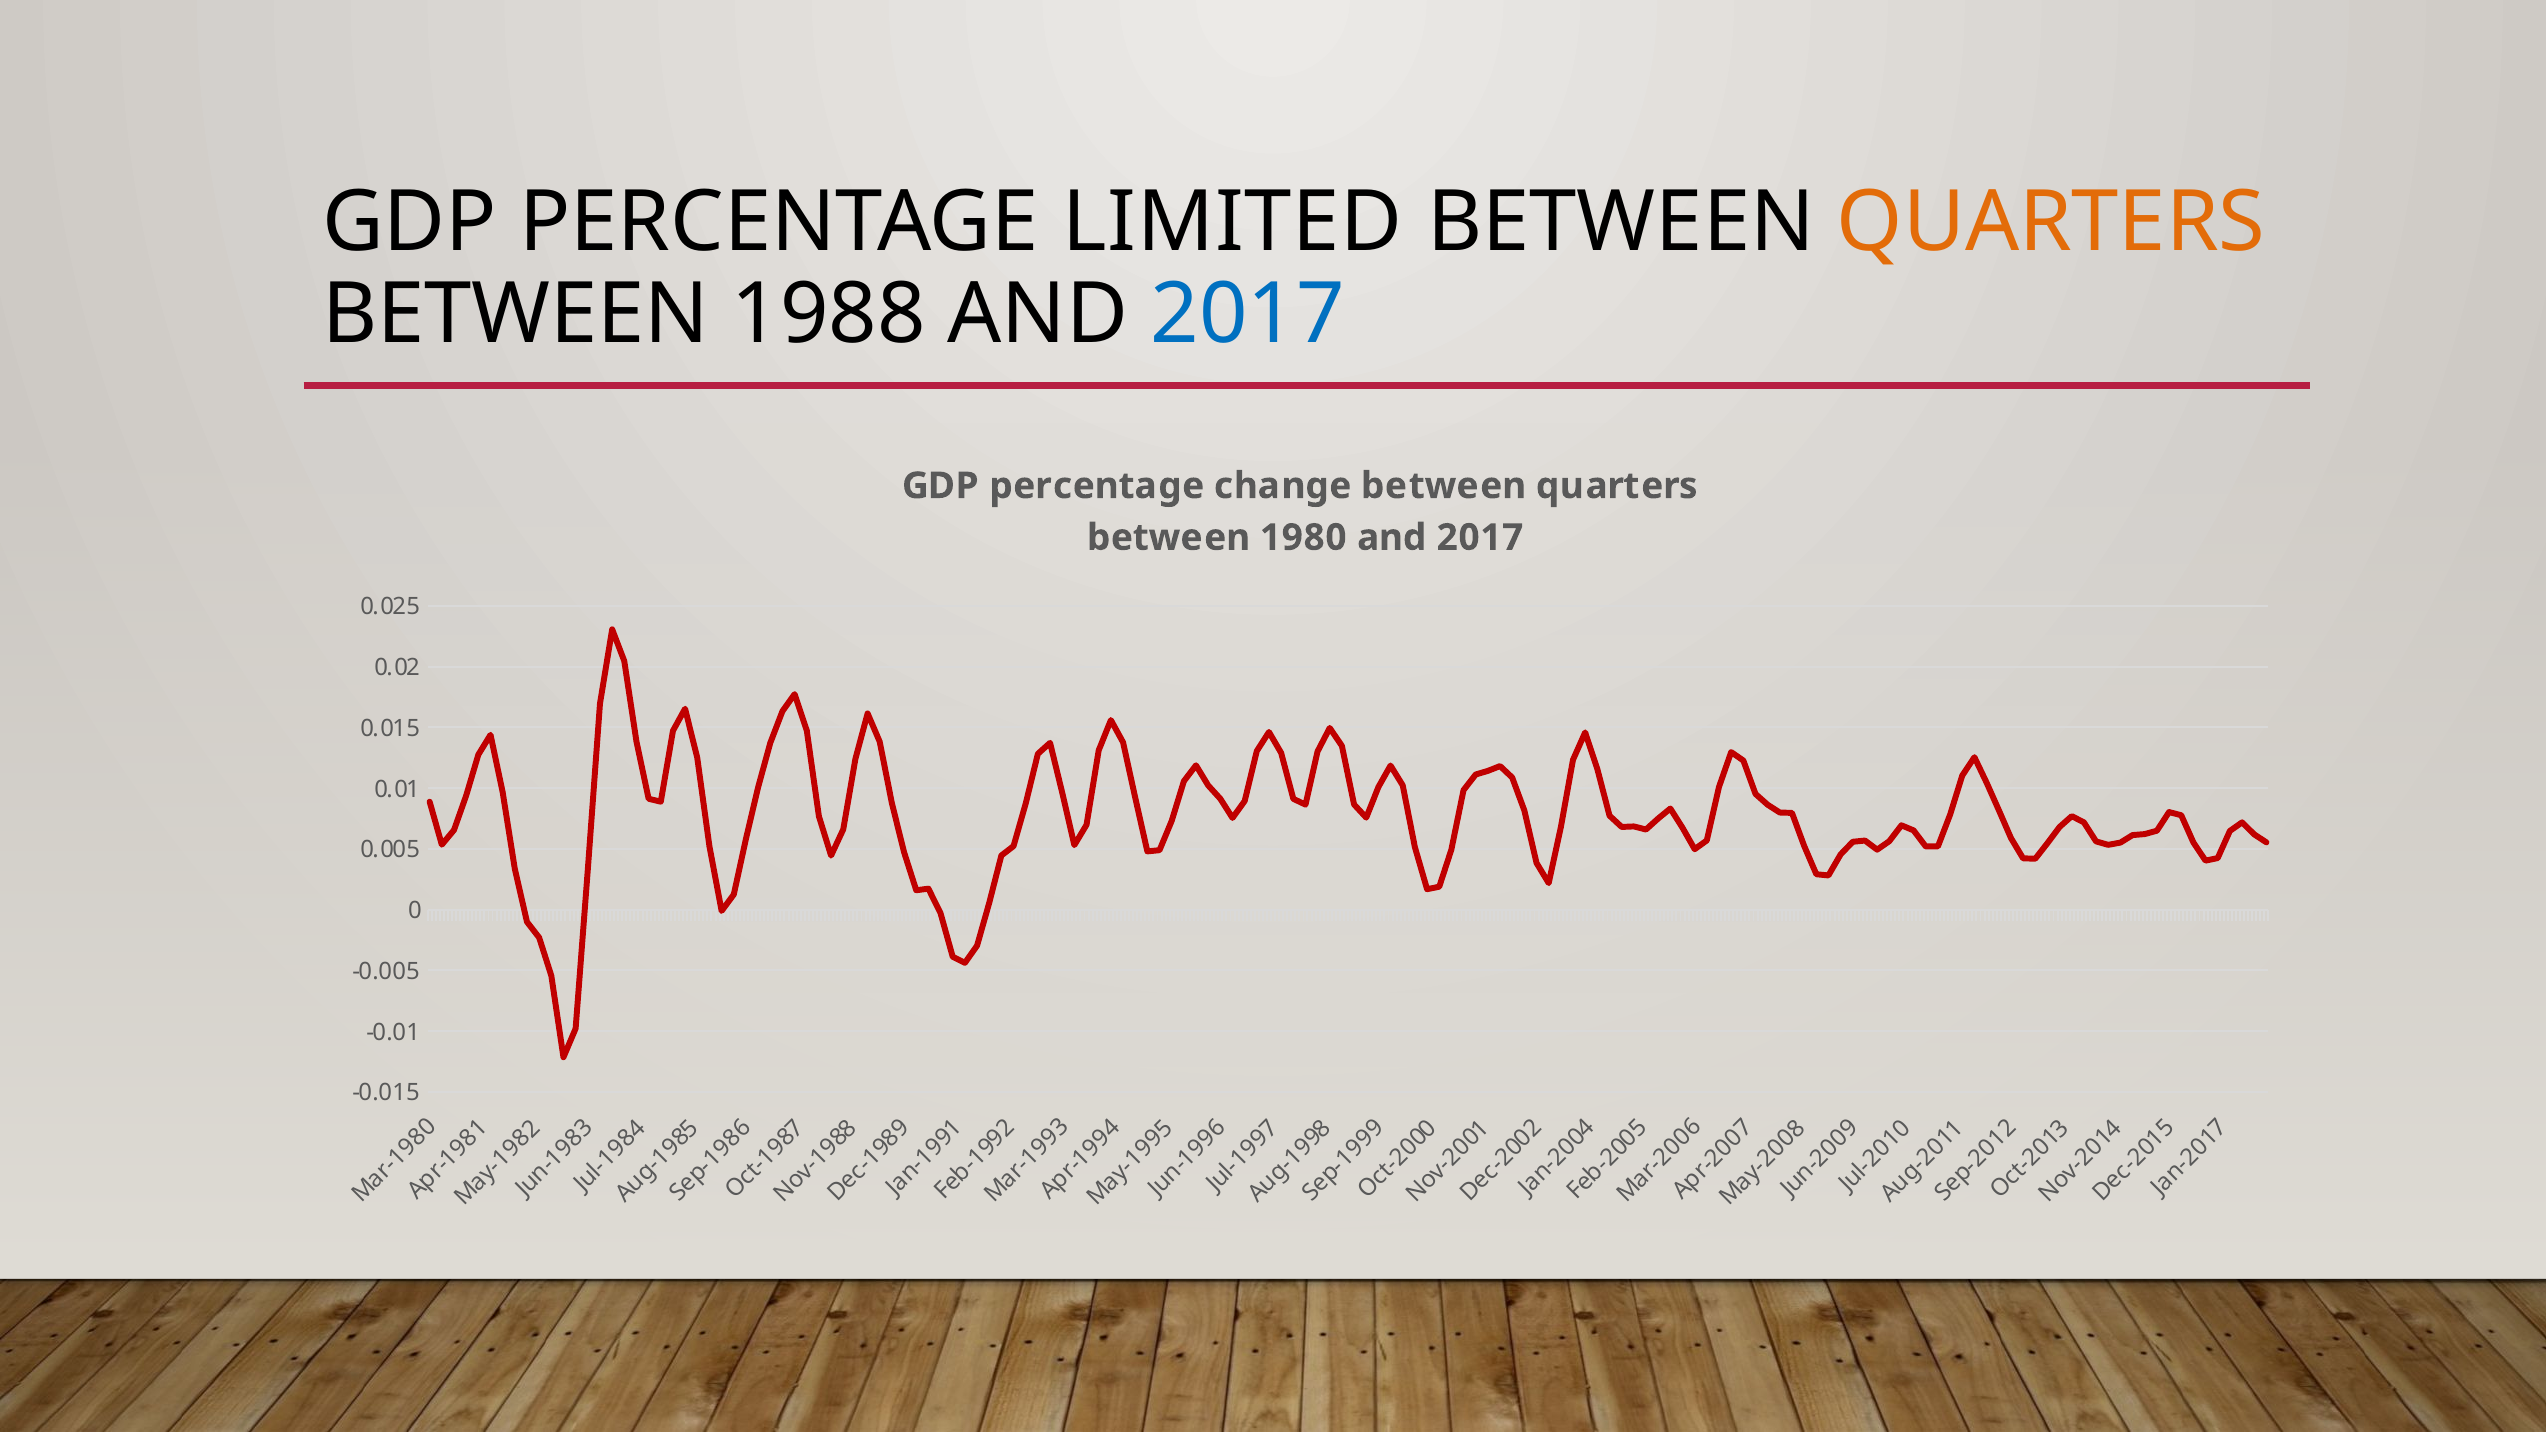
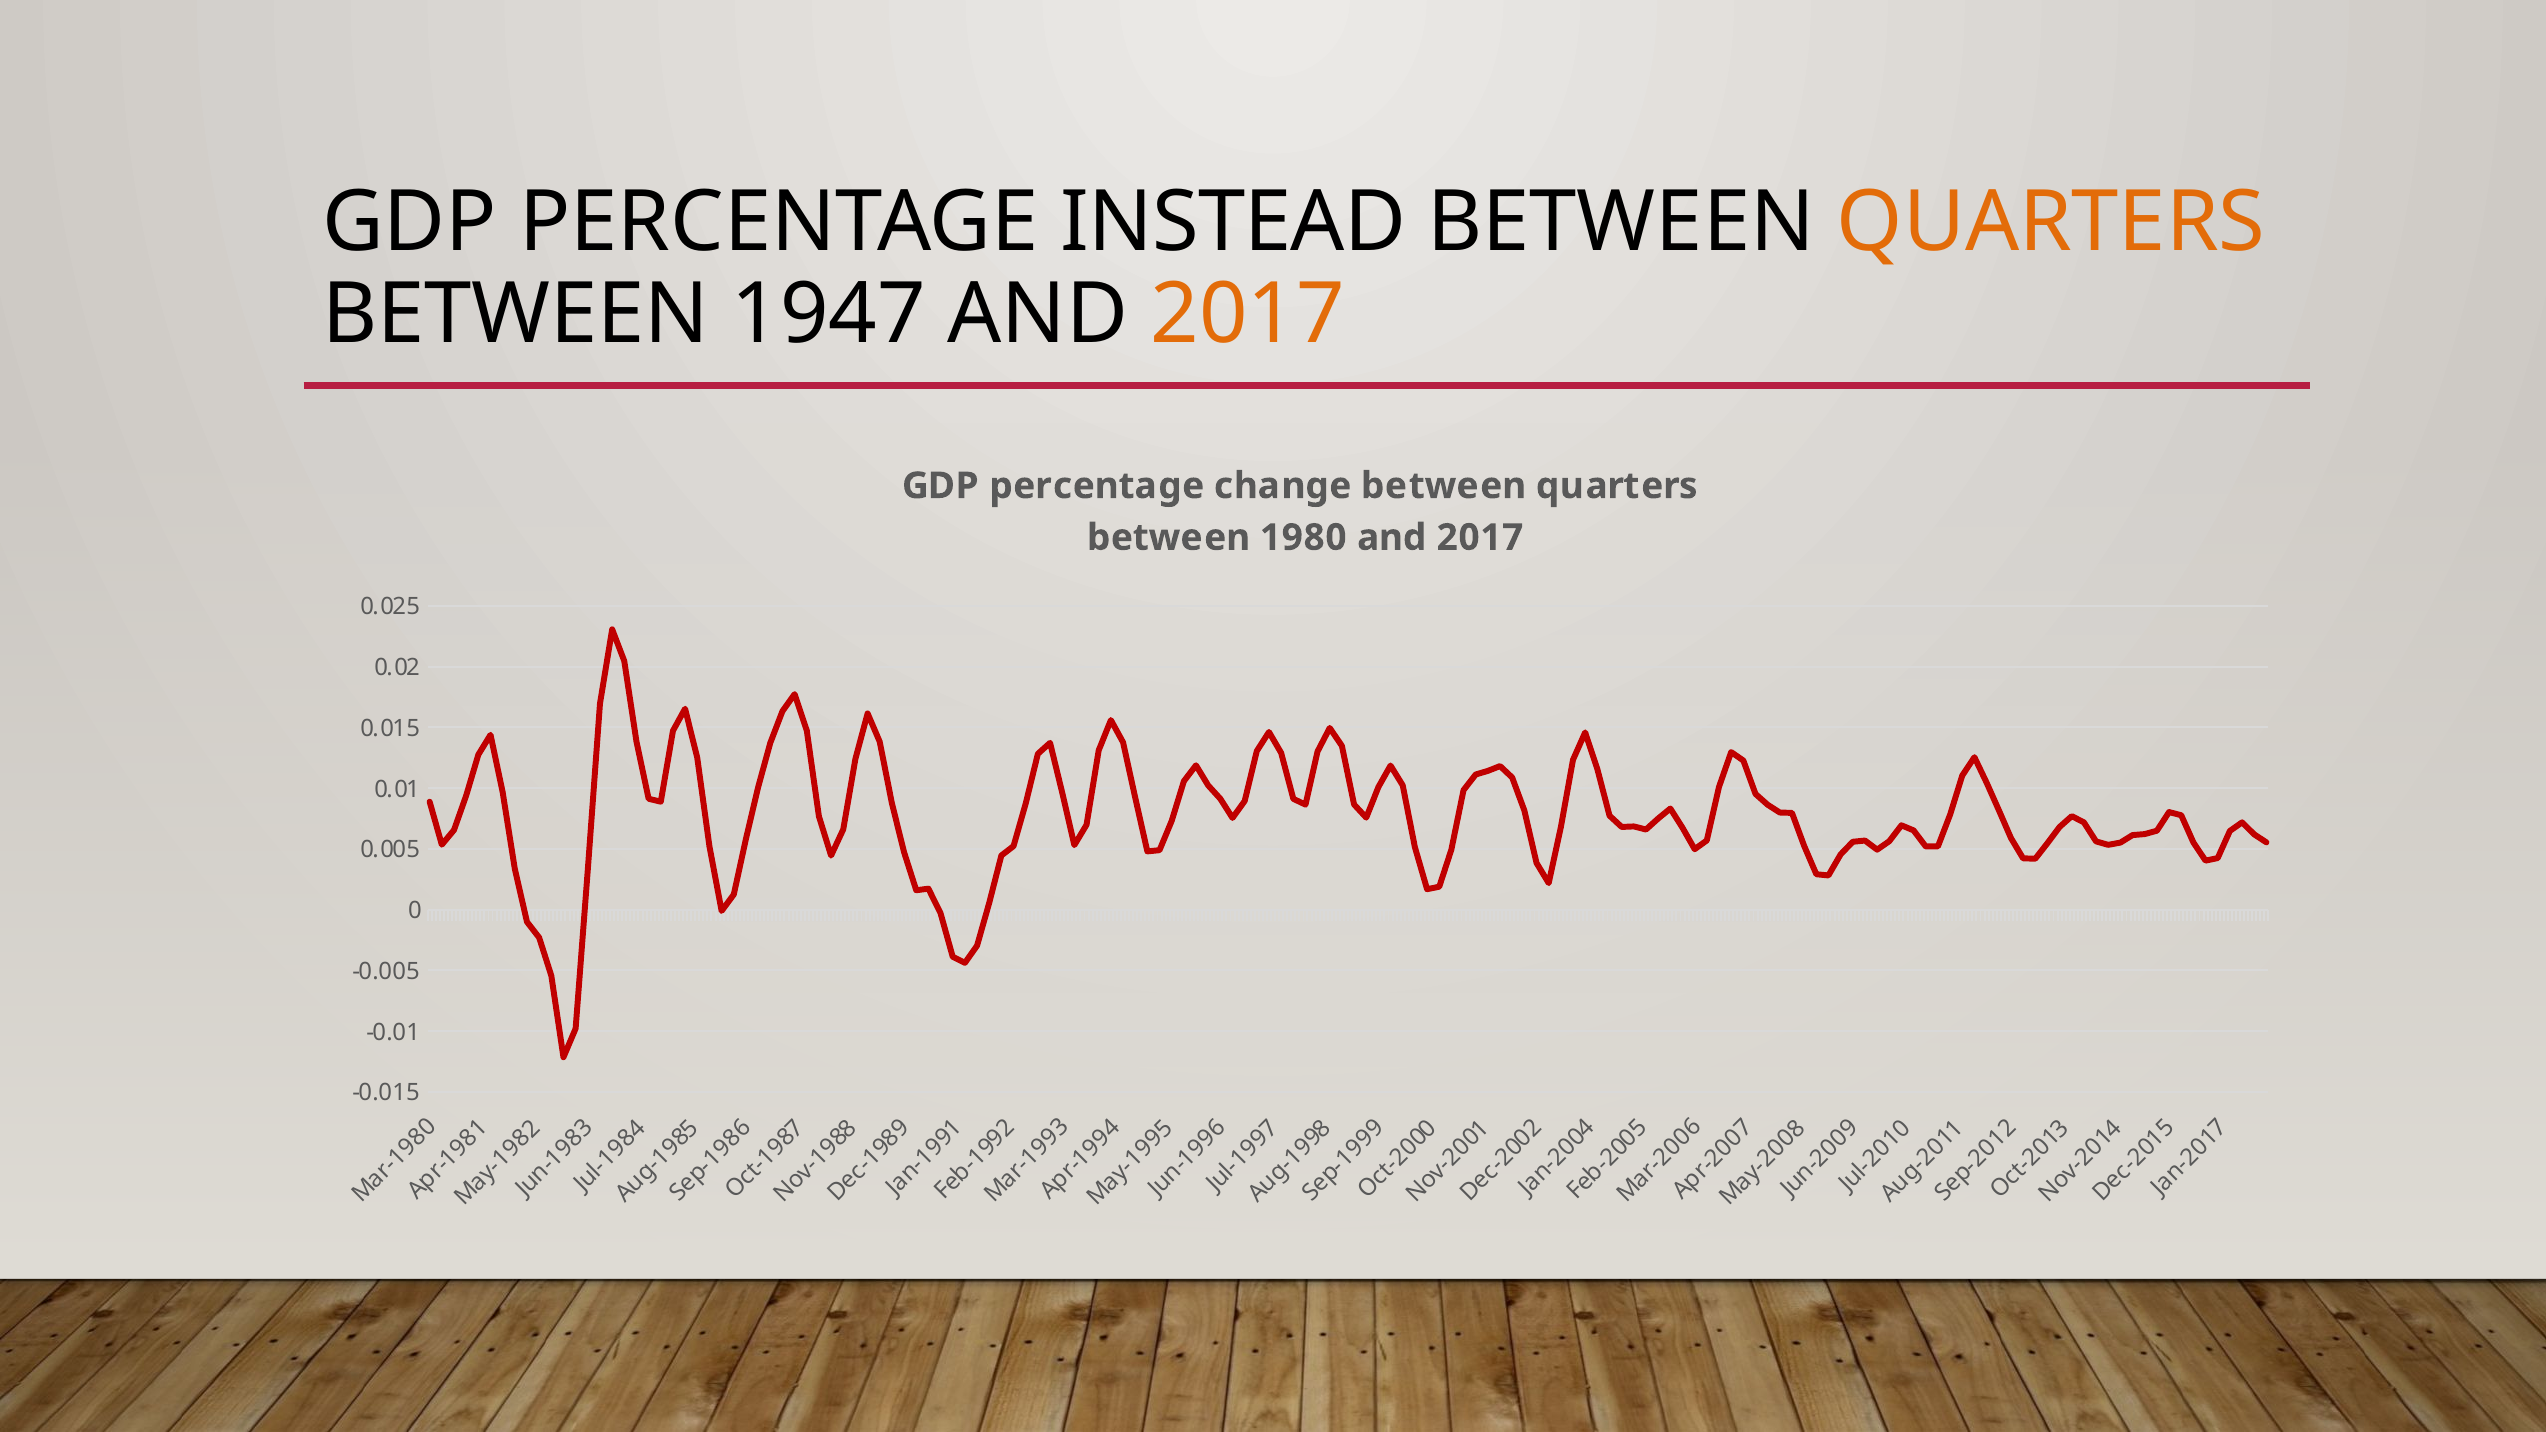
LIMITED: LIMITED -> INSTEAD (1233, 223)
1988: 1988 -> 1947 (829, 315)
2017 colour: blue -> orange (1248, 315)
